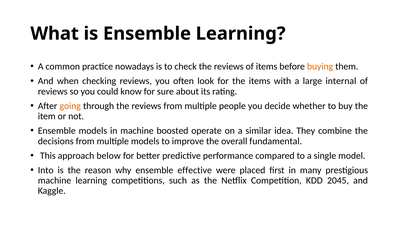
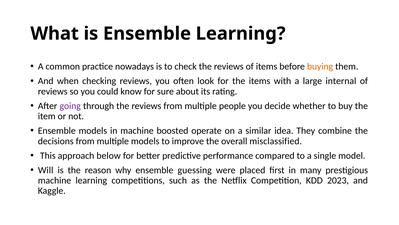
going colour: orange -> purple (70, 106)
fundamental: fundamental -> misclassified (276, 141)
Into: Into -> Will (46, 170)
effective: effective -> guessing (195, 170)
2045: 2045 -> 2023 (338, 180)
